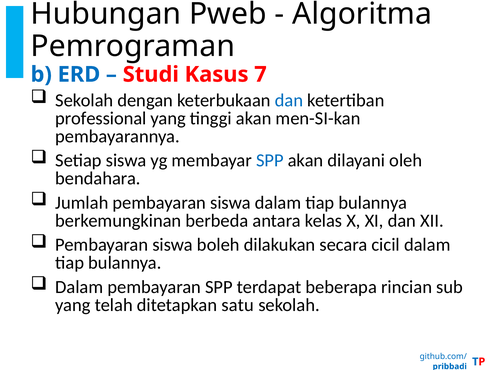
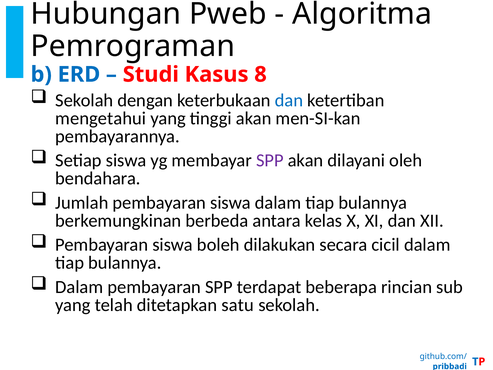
7: 7 -> 8 (260, 74)
professional: professional -> mengetahui (101, 118)
SPP colour: blue -> purple (270, 160)
